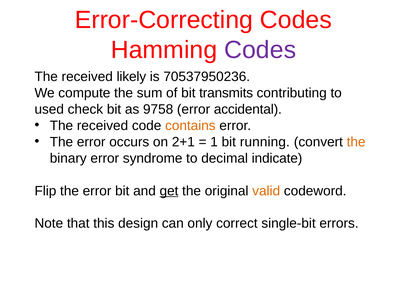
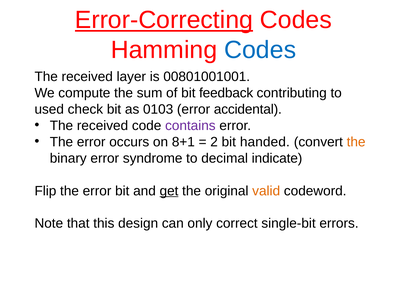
Error-Correcting underline: none -> present (164, 20)
Codes colour: purple -> blue (260, 50)
likely: likely -> layer (131, 76)
70537950236: 70537950236 -> 00801001001 (207, 76)
transmits: transmits -> feedback (226, 93)
9758: 9758 -> 0103 (158, 109)
contains colour: orange -> purple (190, 125)
2+1: 2+1 -> 8+1 (183, 142)
1: 1 -> 2 (214, 142)
running: running -> handed (265, 142)
